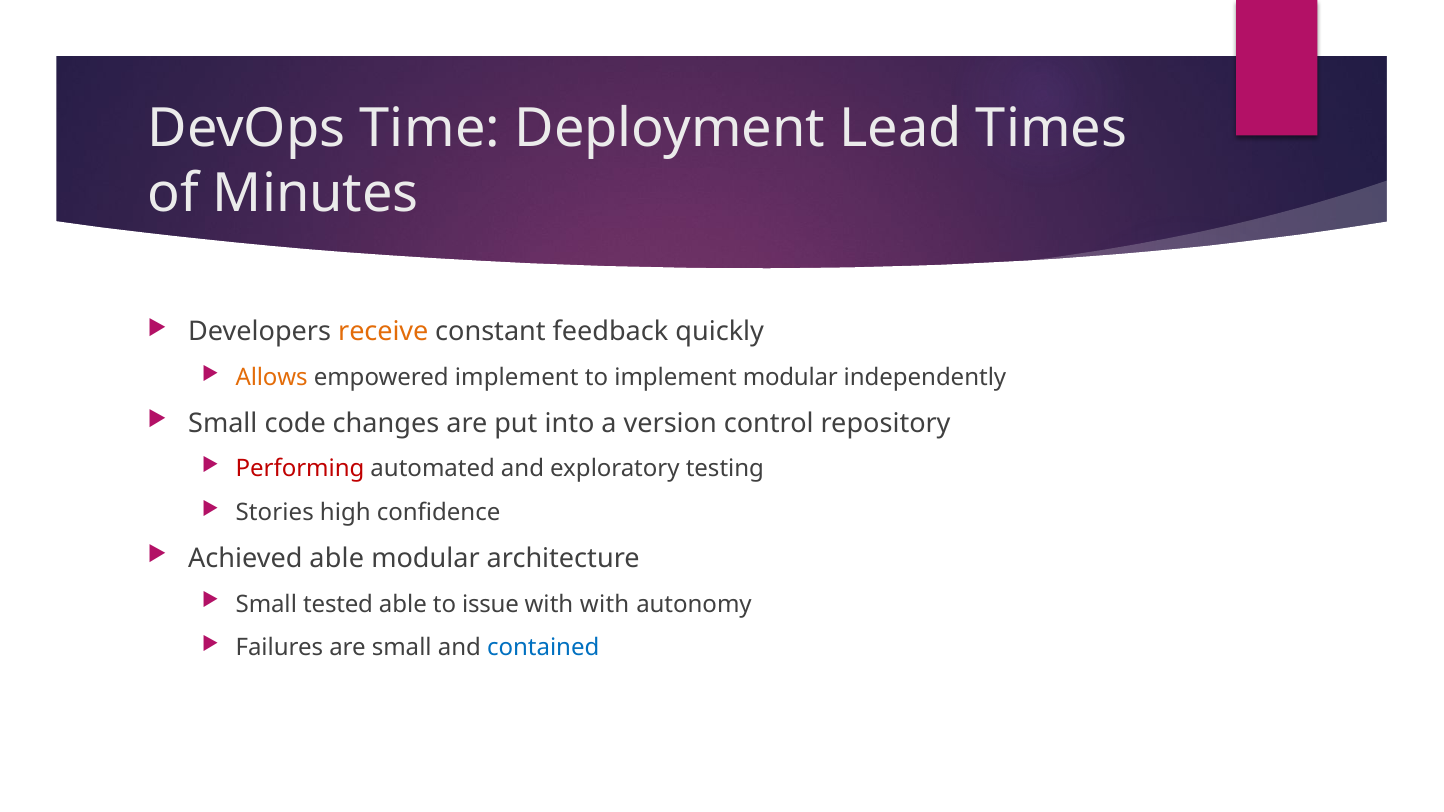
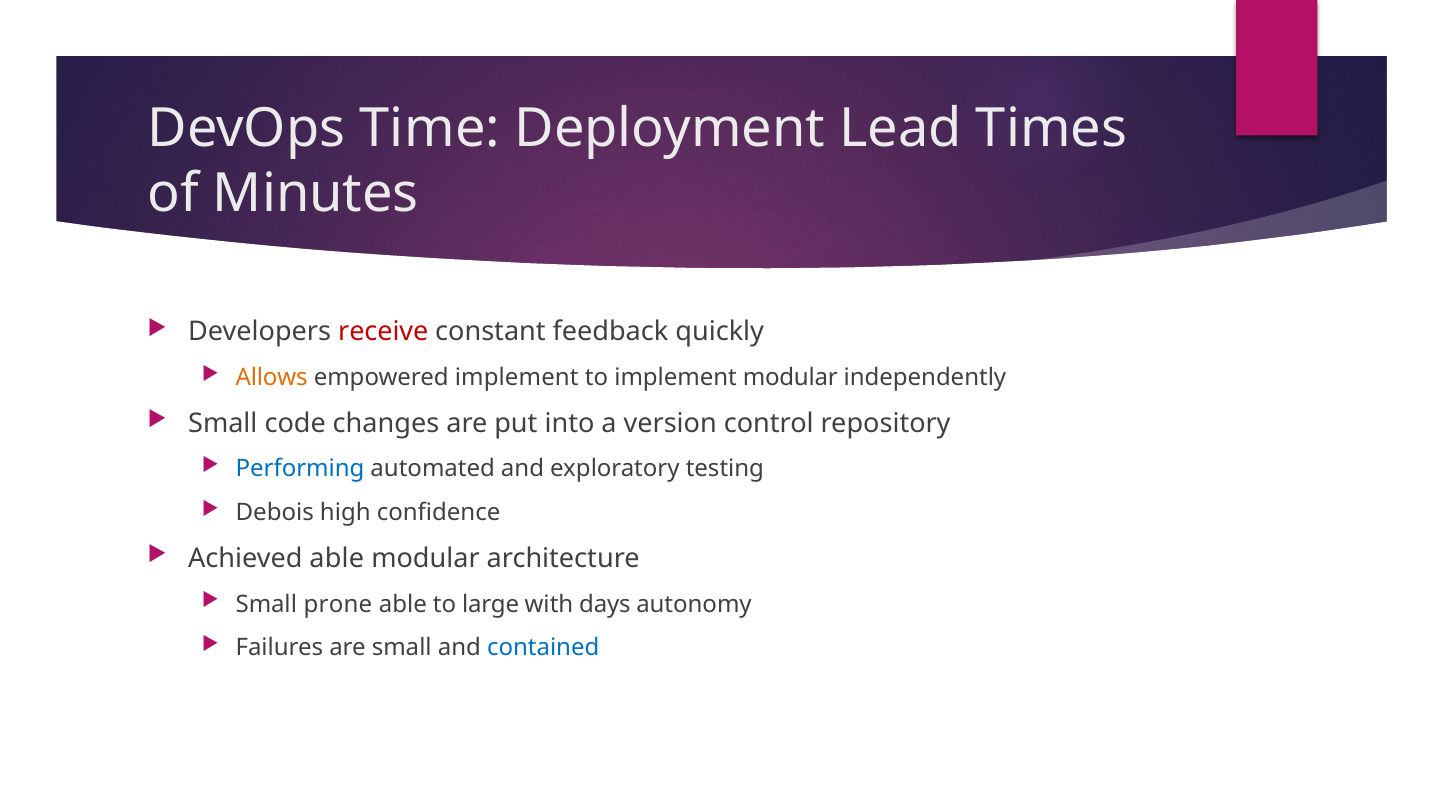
receive colour: orange -> red (383, 332)
Performing colour: red -> blue (300, 469)
Stories: Stories -> Debois (275, 513)
tested: tested -> prone (338, 604)
issue: issue -> large (491, 604)
with with: with -> days (605, 604)
